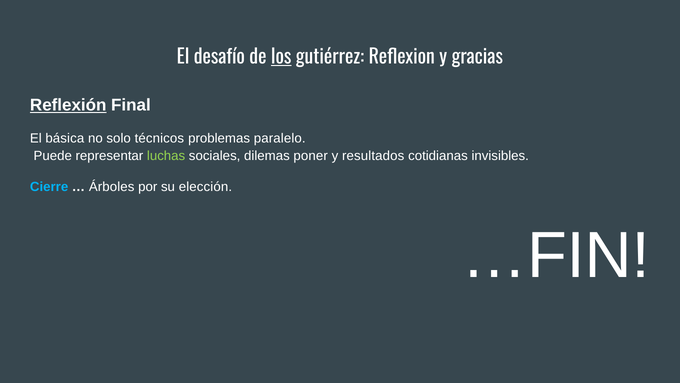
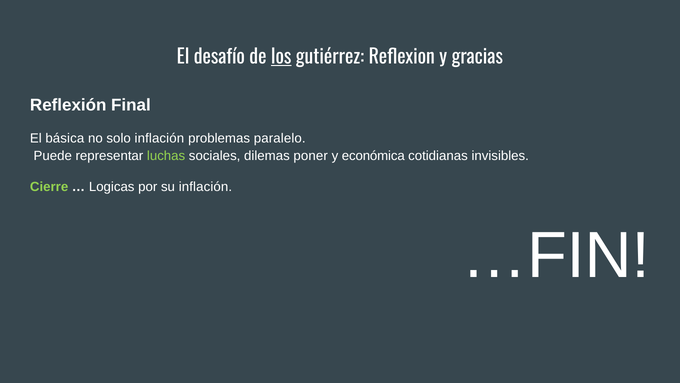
Reflexión underline: present -> none (68, 105)
solo técnicos: técnicos -> inflación (159, 138)
resultados: resultados -> económica (373, 155)
Cierre colour: light blue -> light green (49, 187)
Árboles: Árboles -> Logicas (112, 187)
su elección: elección -> inflación (205, 187)
